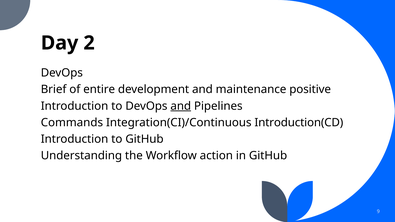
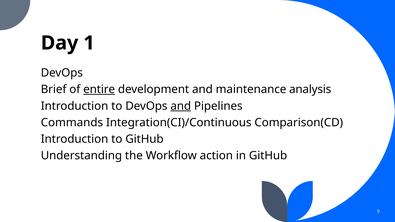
2: 2 -> 1 (89, 43)
entire underline: none -> present (99, 90)
positive: positive -> analysis (310, 90)
Introduction(CD: Introduction(CD -> Comparison(CD (299, 123)
